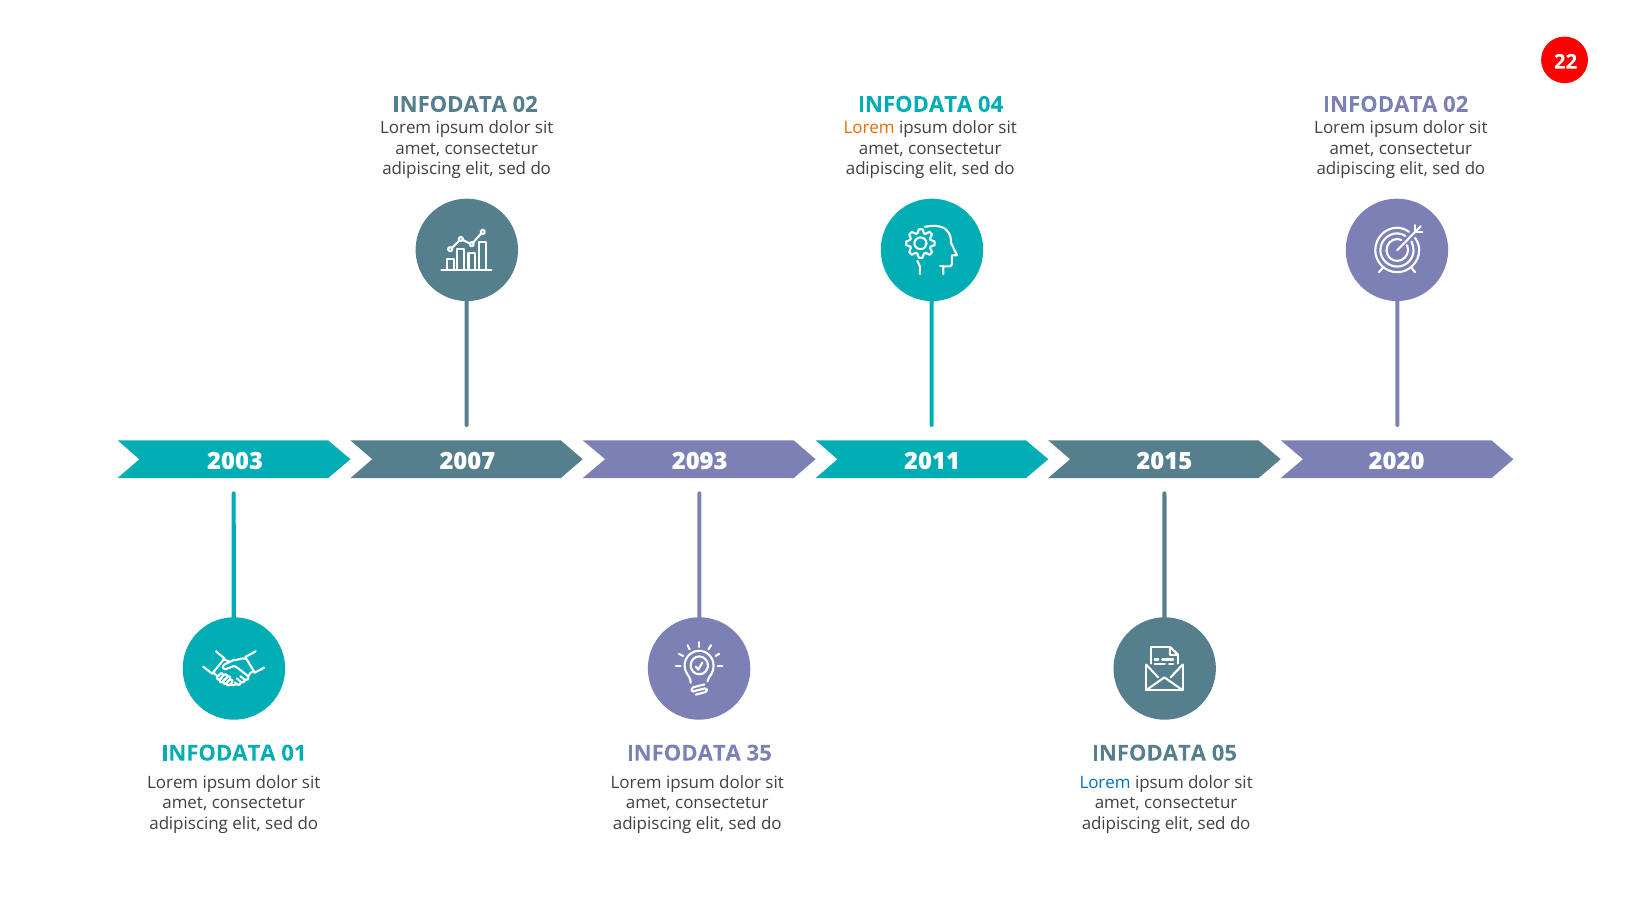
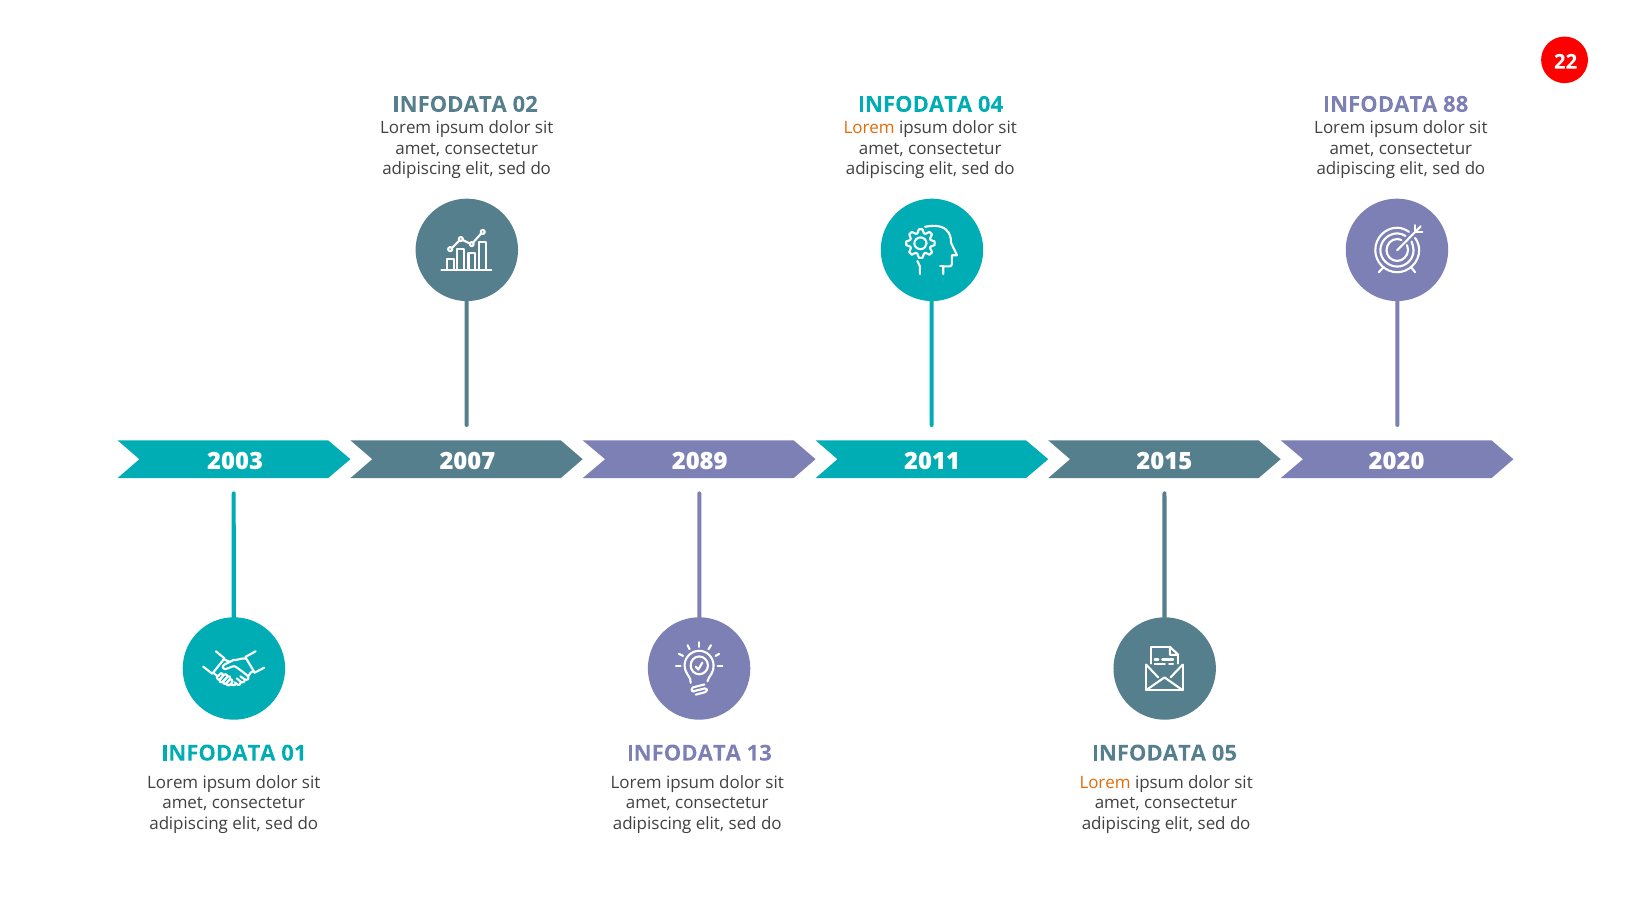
04 INFODATA 02: 02 -> 88 (1456, 105)
2093: 2093 -> 2089 (700, 462)
35: 35 -> 13 (759, 753)
Lorem colour: blue -> orange (1105, 783)
